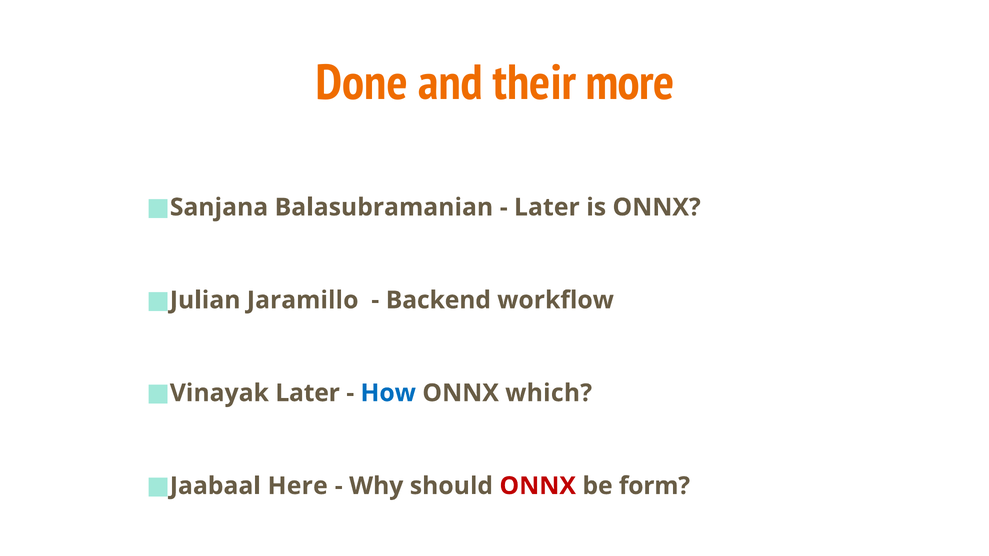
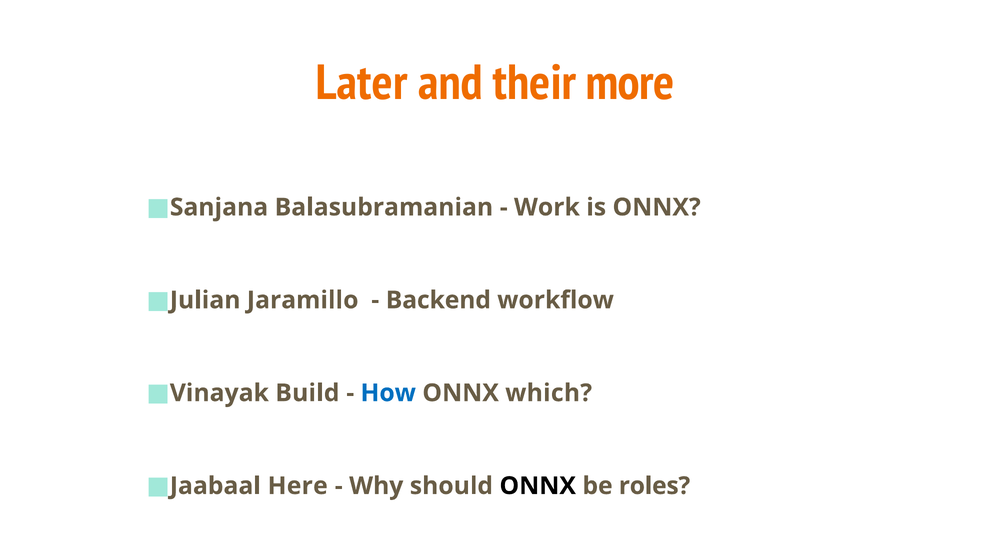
Done: Done -> Later (362, 83)
Later: Later -> Work (547, 207)
Later: Later -> Build (307, 393)
ONNX colour: red -> black (538, 486)
form: form -> roles (654, 486)
